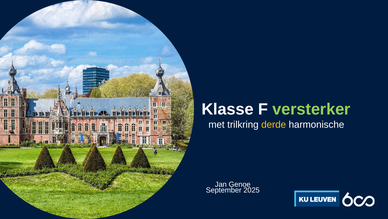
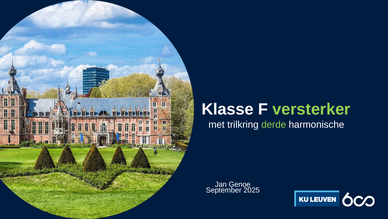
derde colour: yellow -> light green (274, 124)
